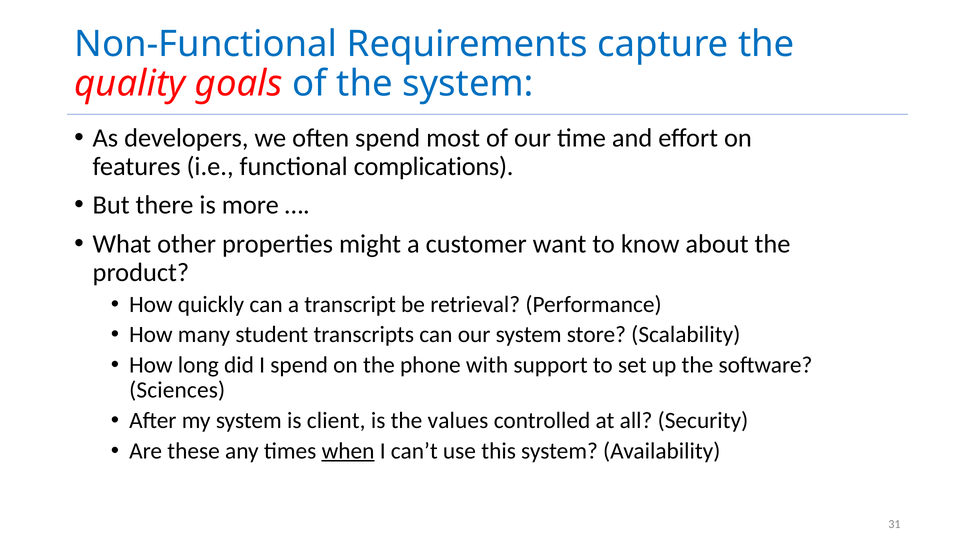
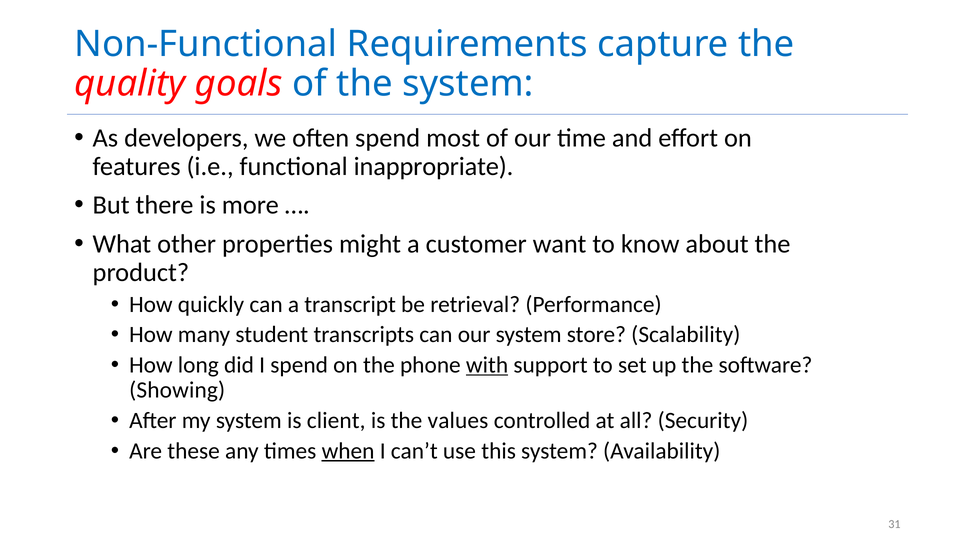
complications: complications -> inappropriate (433, 166)
with underline: none -> present (487, 365)
Sciences: Sciences -> Showing (177, 390)
